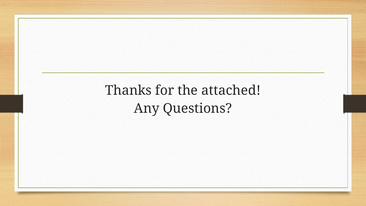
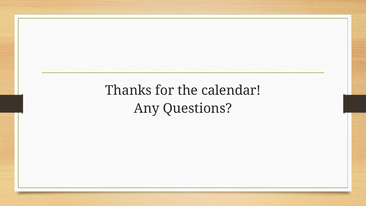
attached: attached -> calendar (231, 90)
